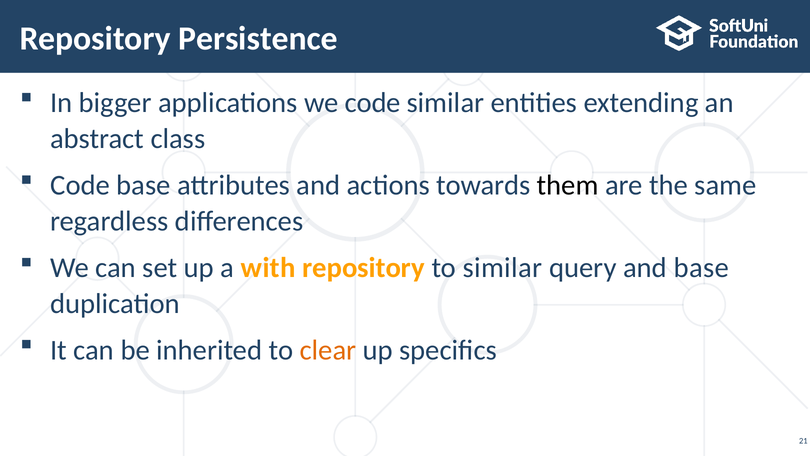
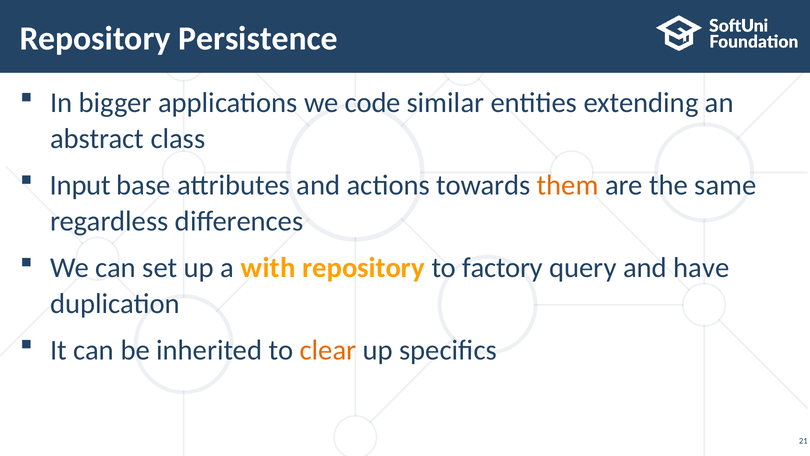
Code: Code -> Input (80, 185)
them colour: black -> orange (568, 185)
to similar: similar -> factory (503, 268)
and base: base -> have (701, 268)
